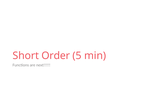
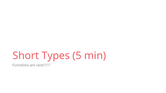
Order: Order -> Types (56, 56)
